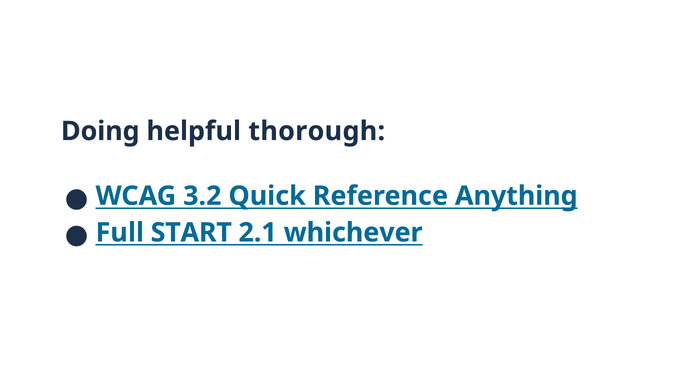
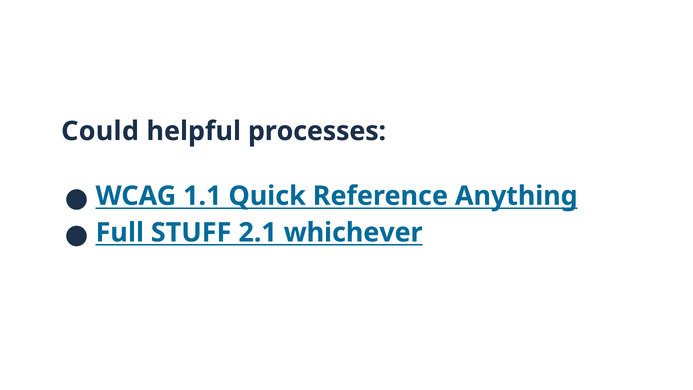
Doing: Doing -> Could (100, 131)
thorough: thorough -> processes (317, 131)
3.2: 3.2 -> 1.1 (202, 196)
START: START -> STUFF (191, 232)
